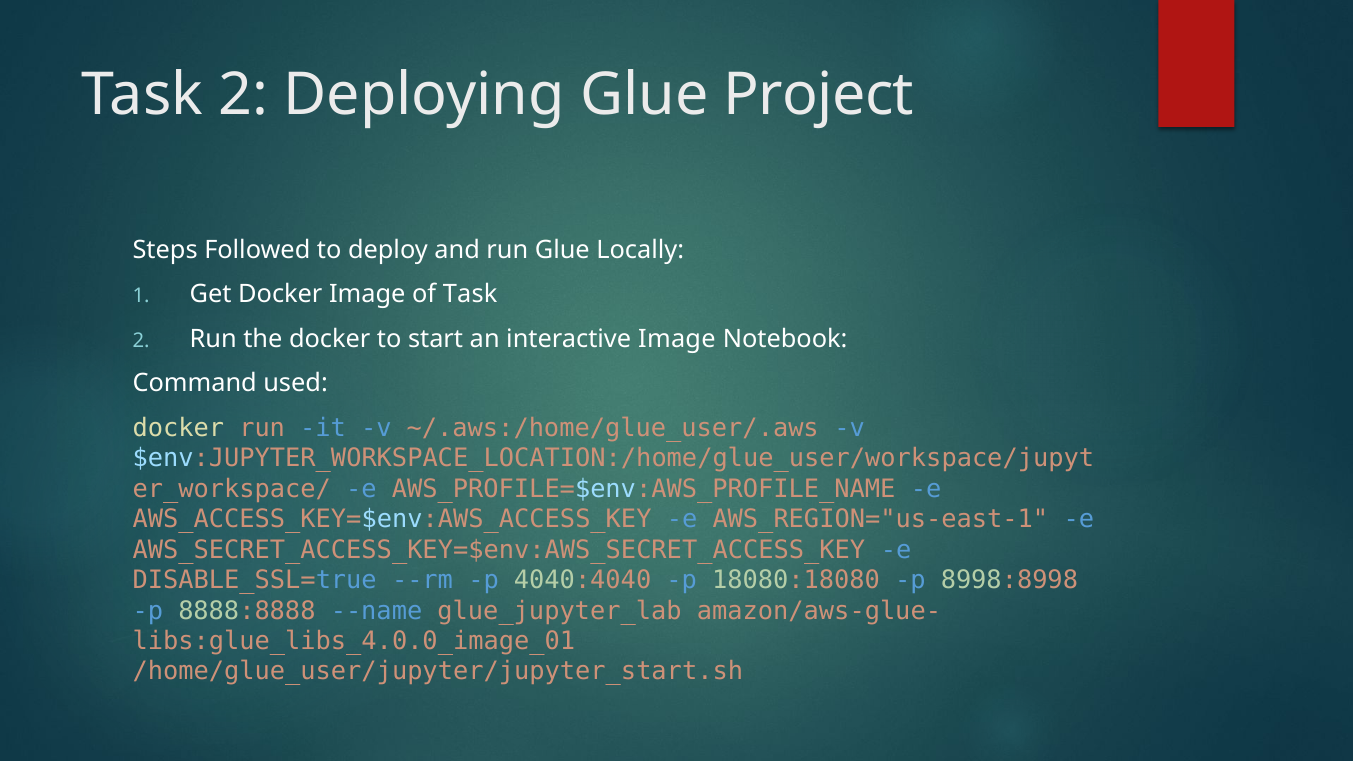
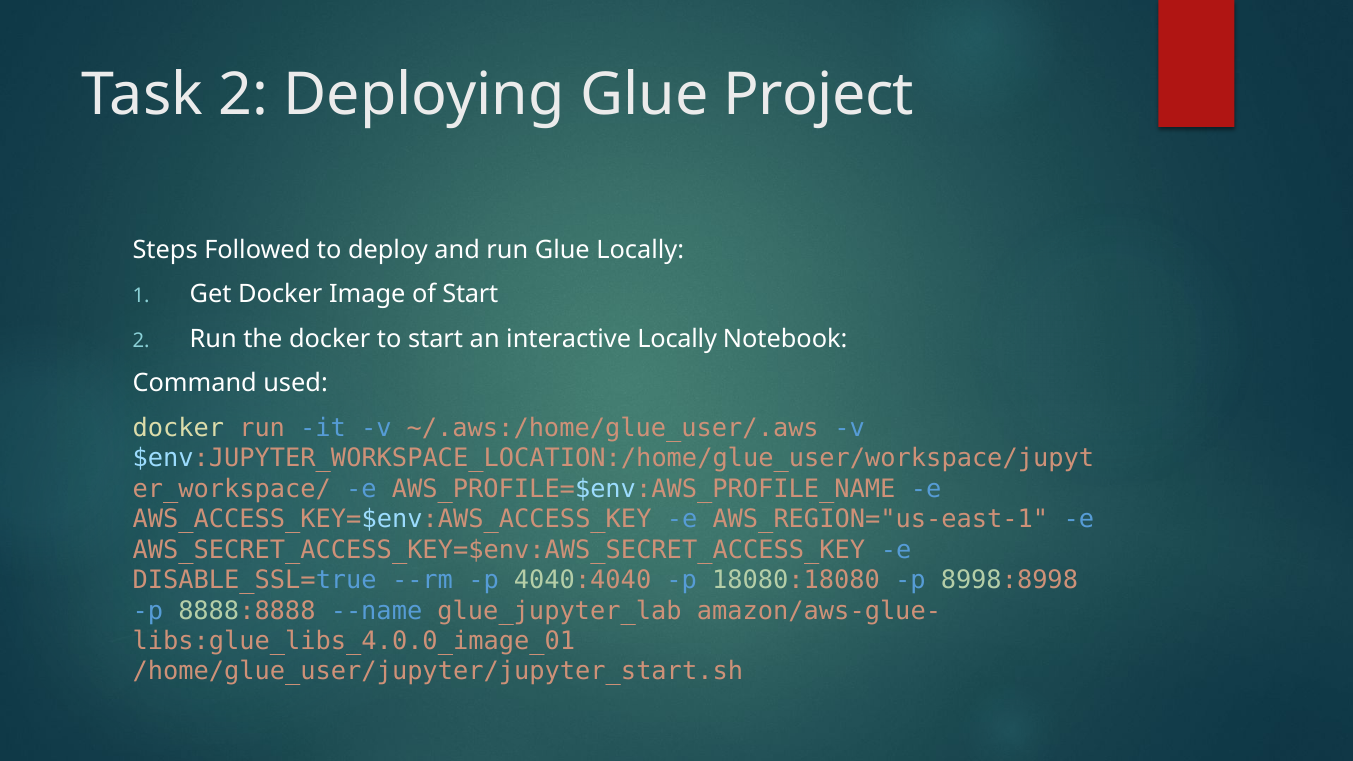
of Task: Task -> Start (470, 294)
interactive Image: Image -> Locally (677, 339)
